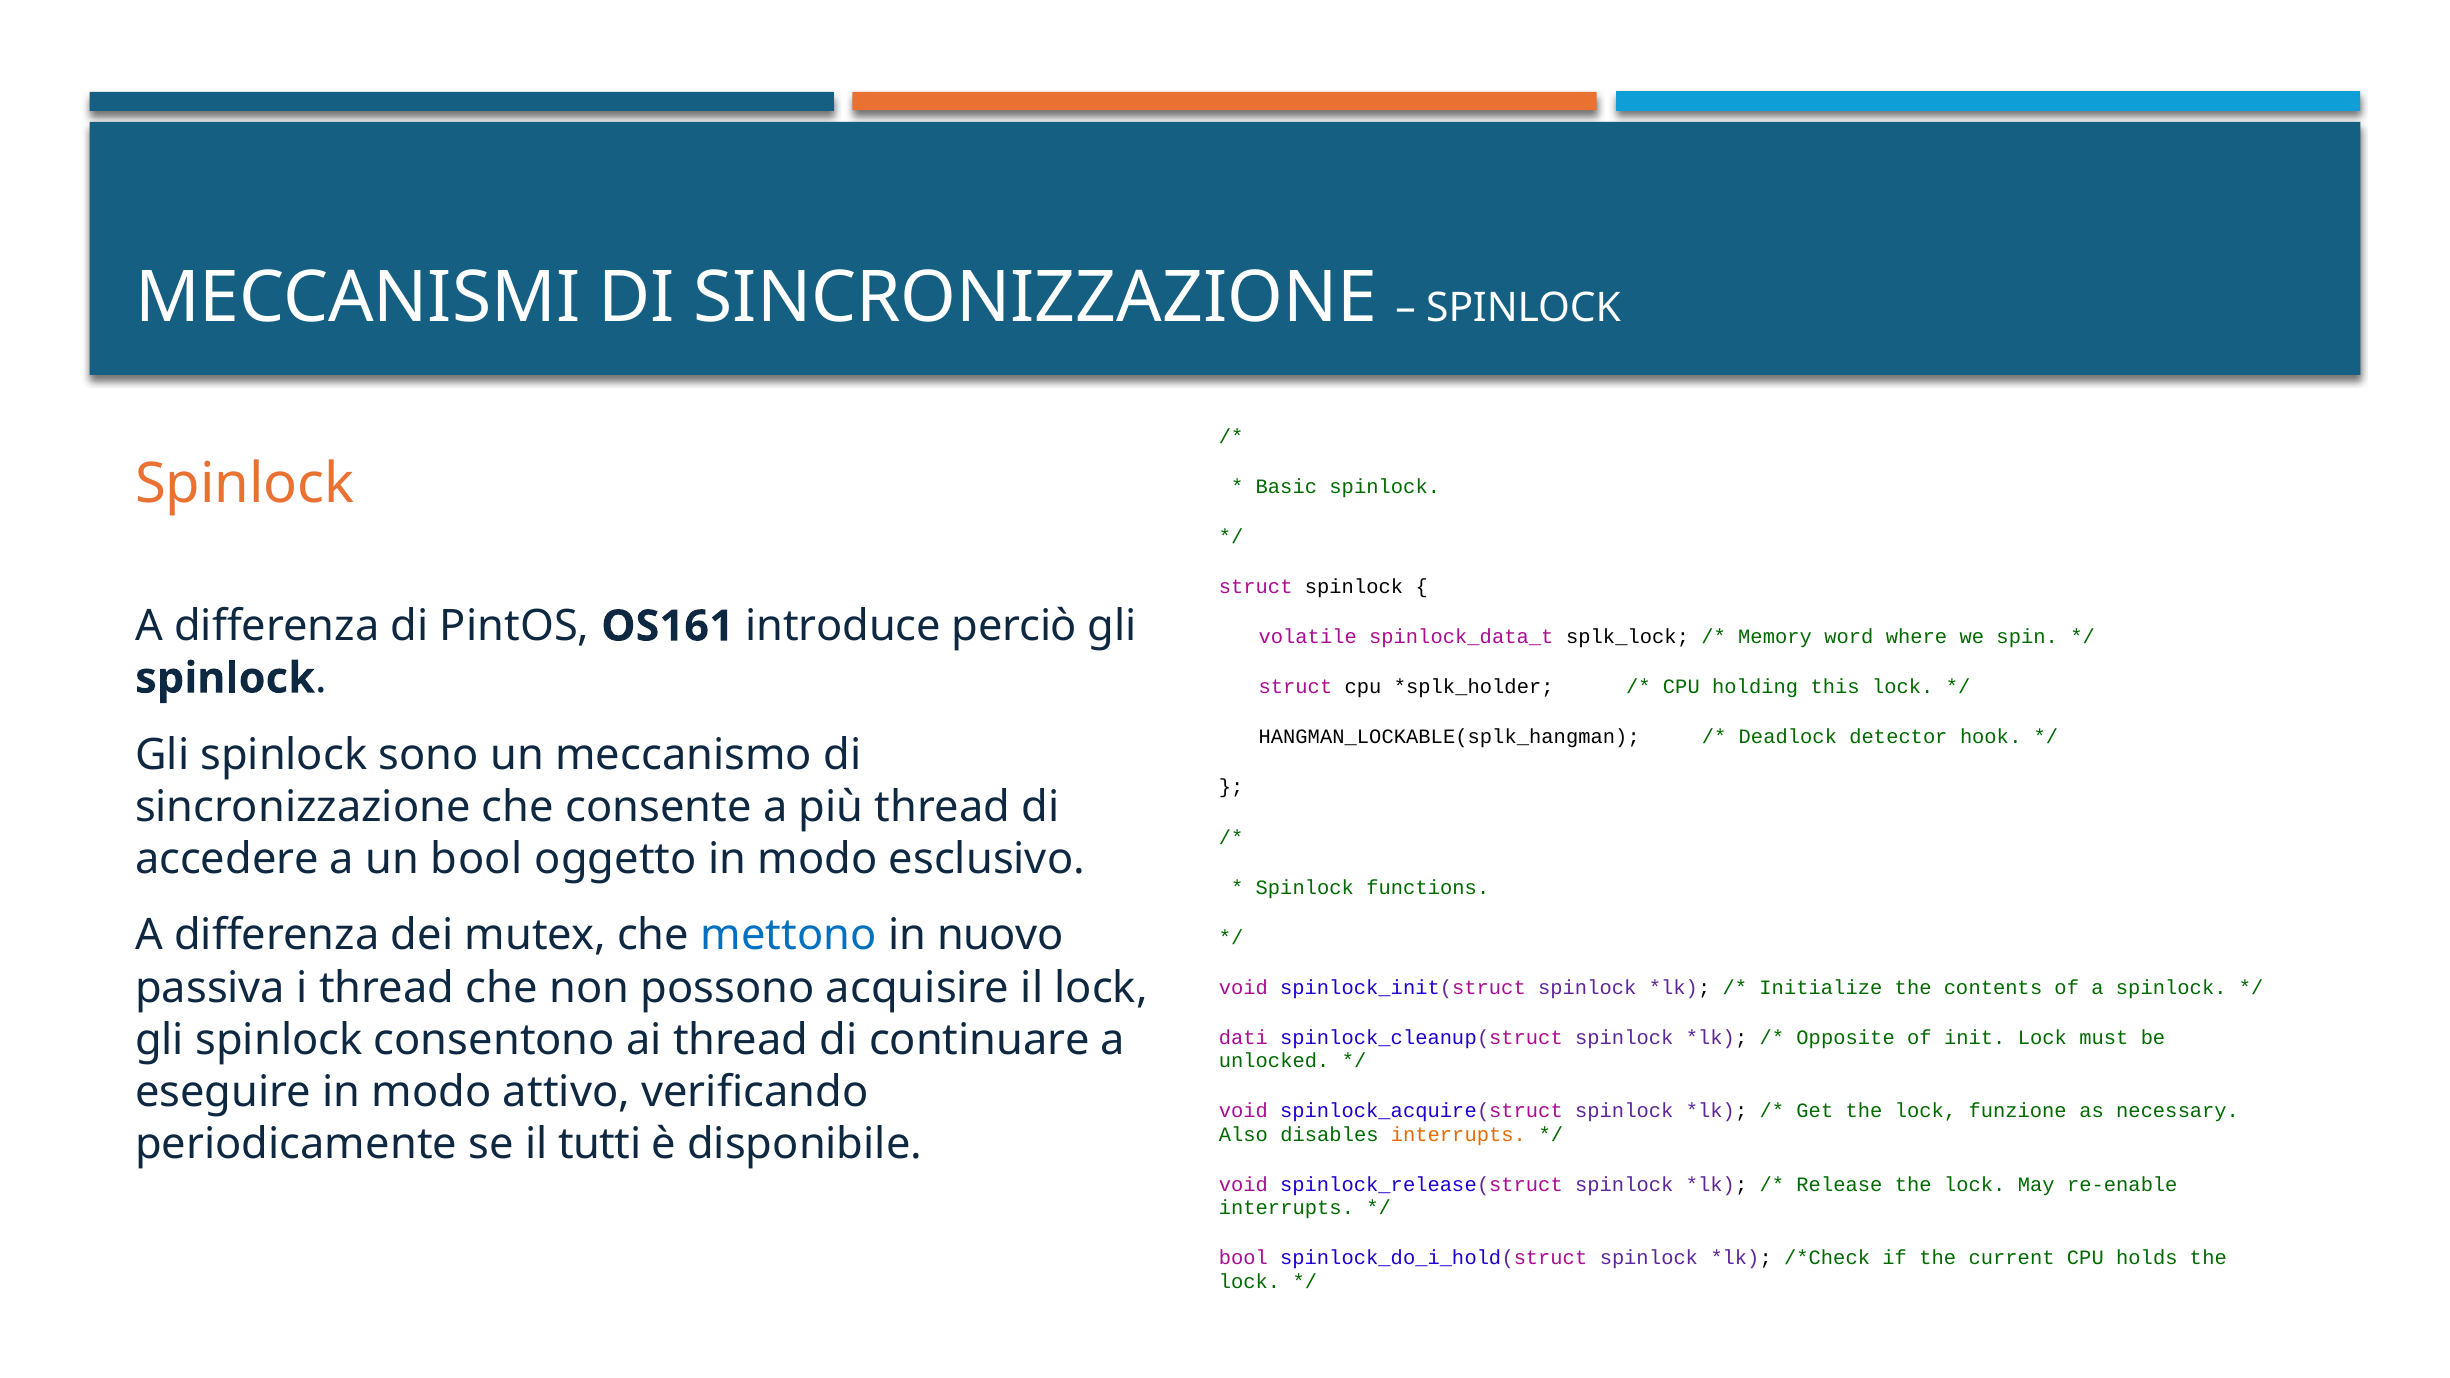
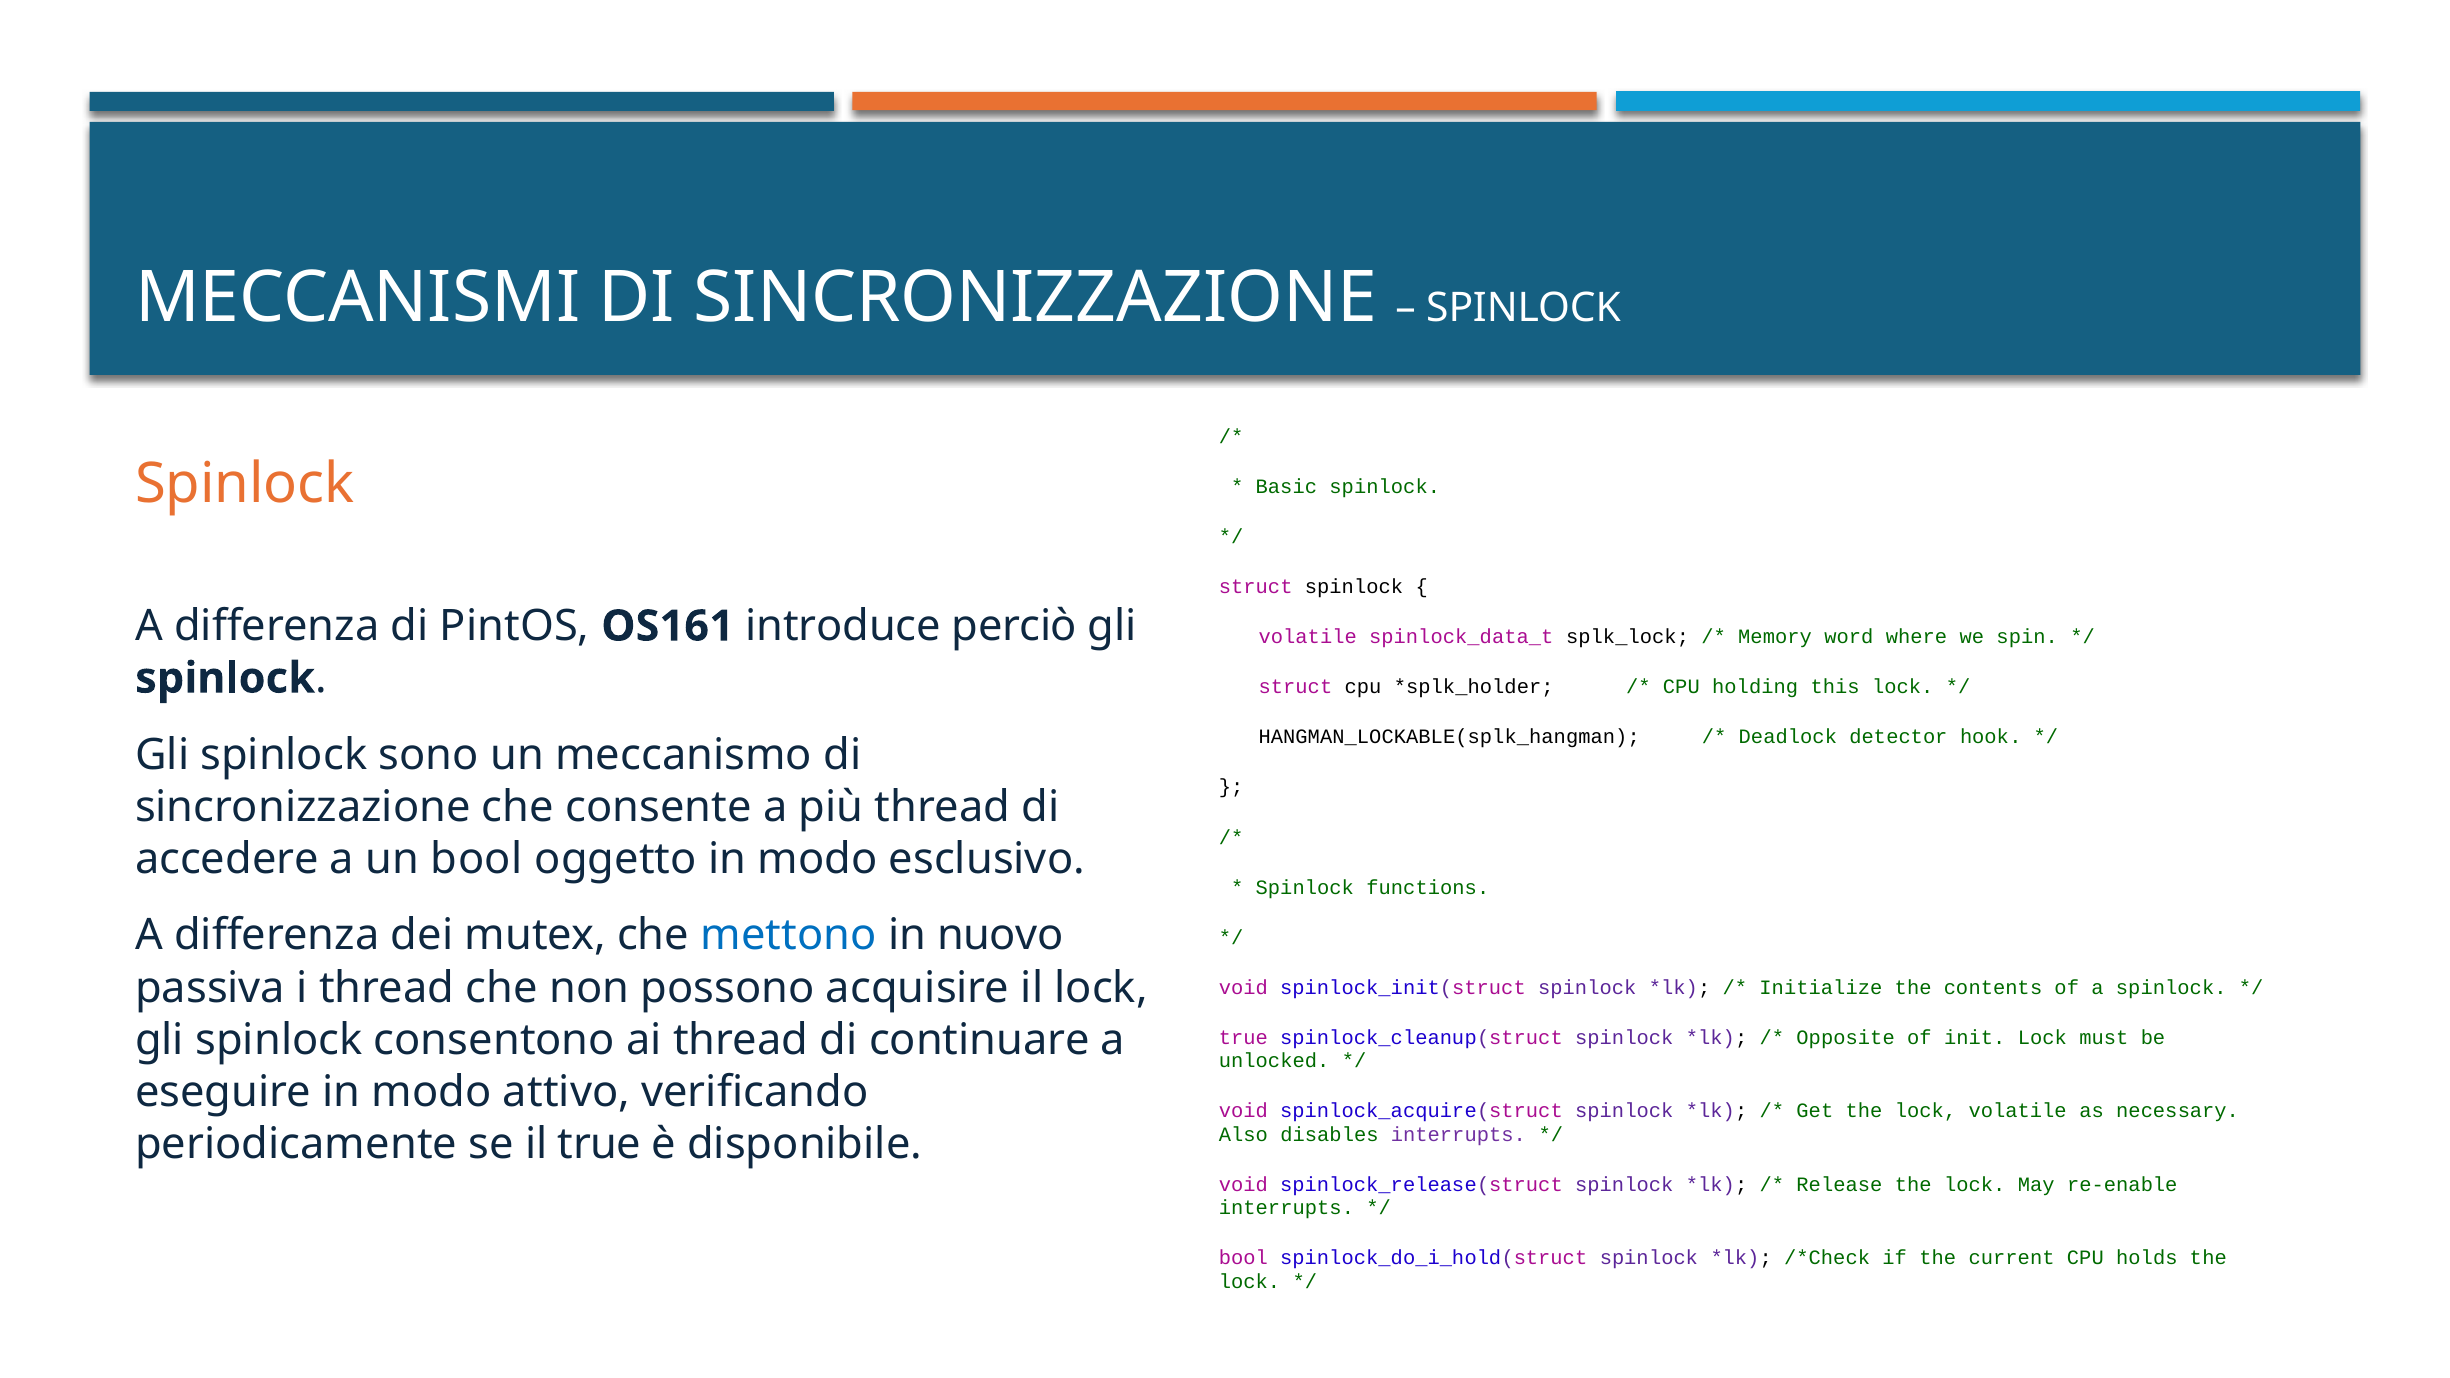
dati: dati -> true (1243, 1038)
lock funzione: funzione -> volatile (2018, 1111)
interrupts colour: orange -> purple (1458, 1135)
il tutti: tutti -> true (600, 1144)
